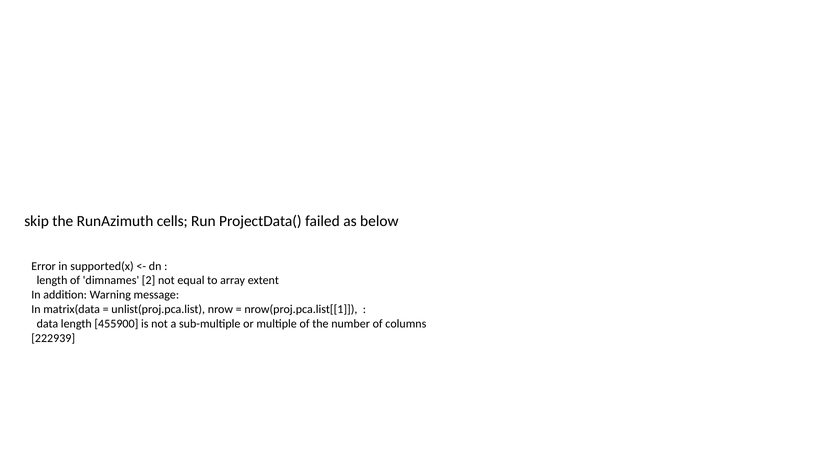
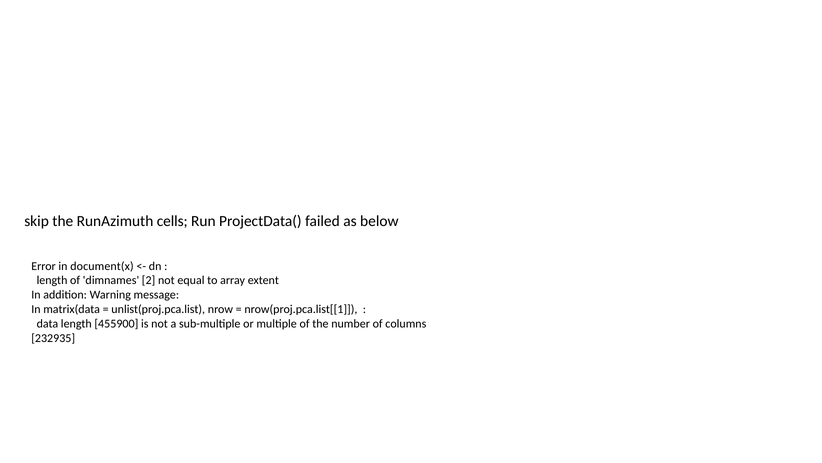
supported(x: supported(x -> document(x (102, 266)
222939: 222939 -> 232935 (53, 338)
